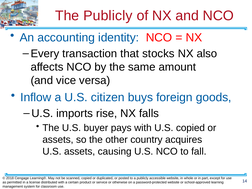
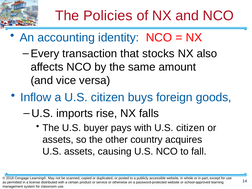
The Publicly: Publicly -> Policies (108, 16)
with U.S copied: copied -> citizen (190, 128)
